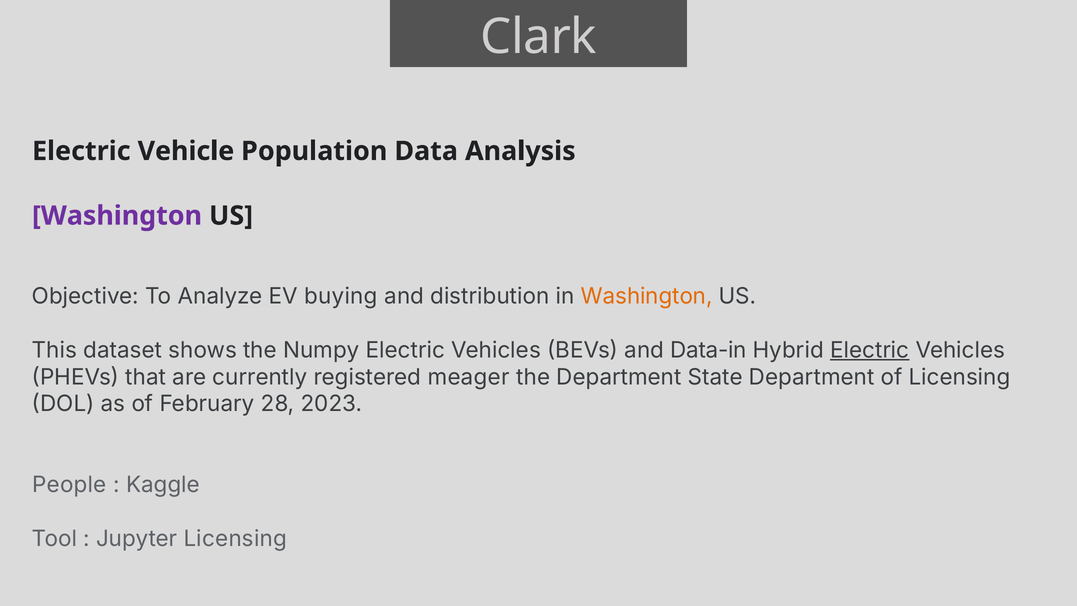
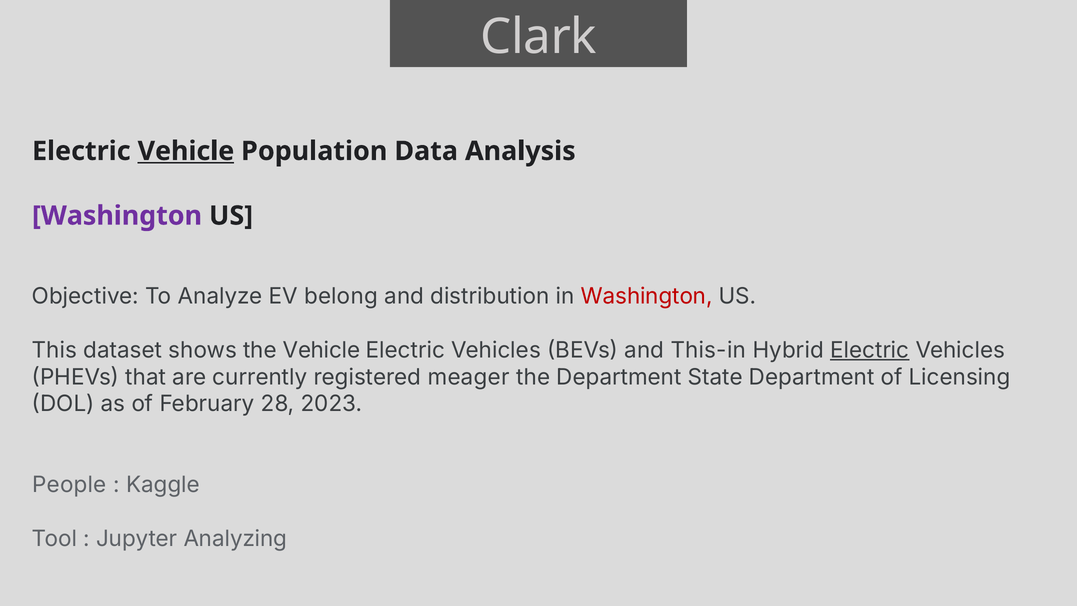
Vehicle underline: none -> present (186, 151)
buying: buying -> belong (341, 296)
Washington colour: orange -> red (647, 296)
the Numpy: Numpy -> Vehicle (321, 350)
Data-in: Data-in -> This-in (708, 350)
Jupyter Licensing: Licensing -> Analyzing (235, 539)
